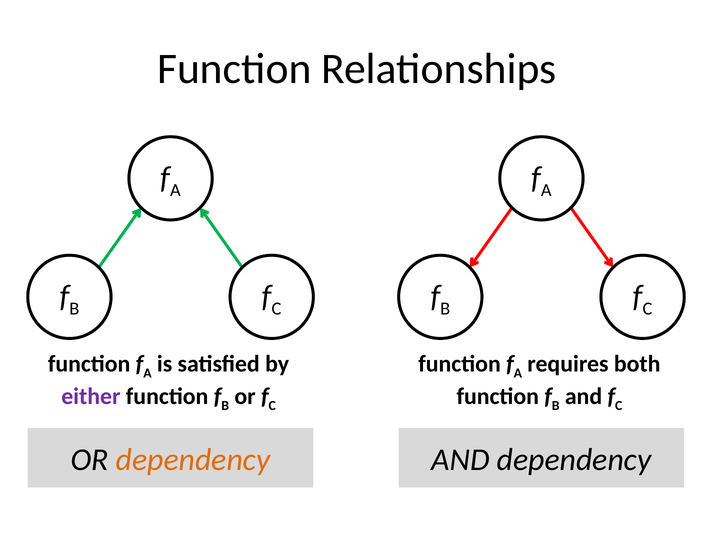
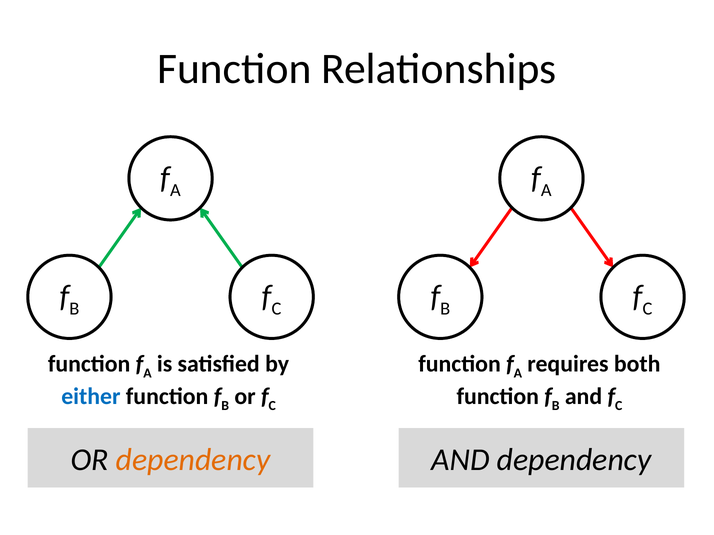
either colour: purple -> blue (91, 397)
